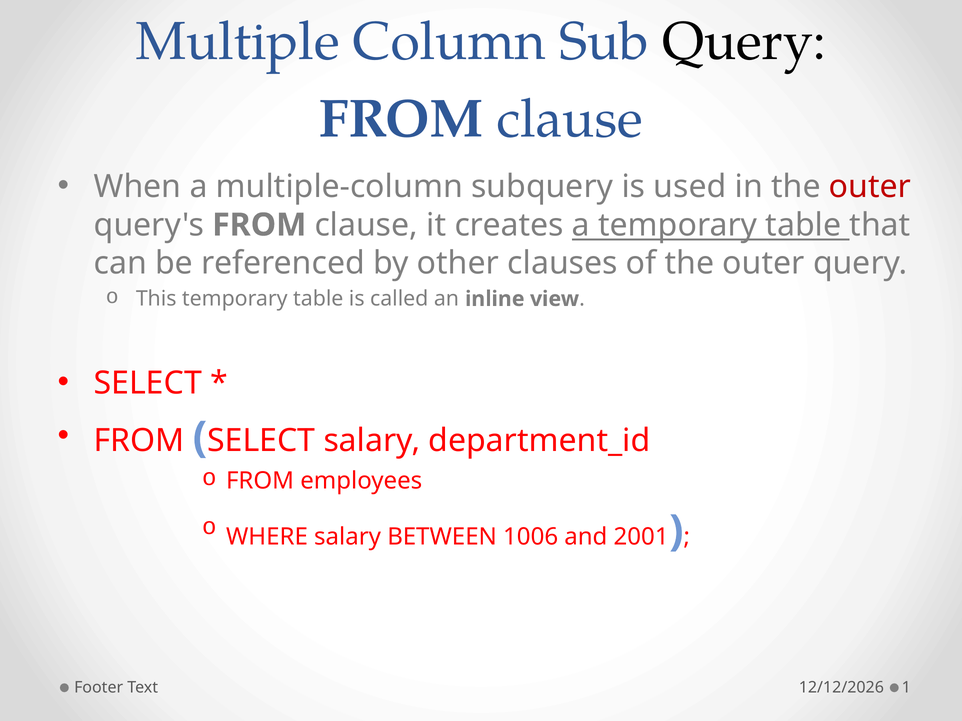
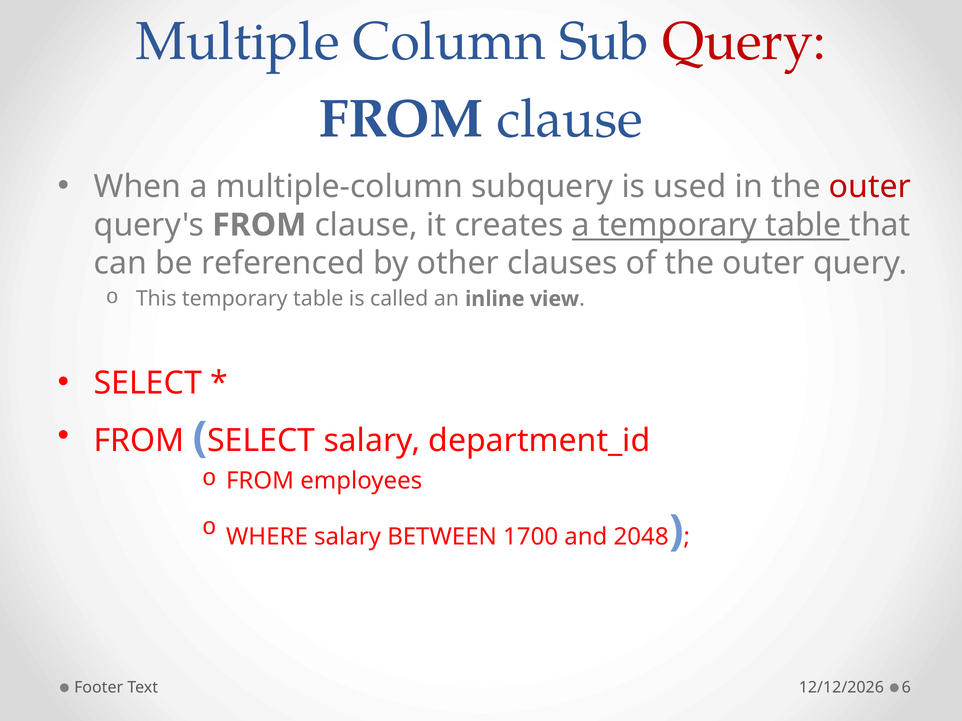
Query colour: black -> red (744, 42)
1006: 1006 -> 1700 (531, 537)
2001: 2001 -> 2048 (641, 537)
1: 1 -> 6 (906, 688)
